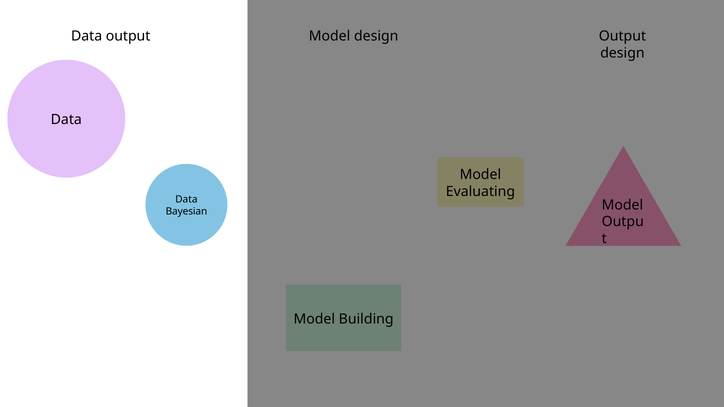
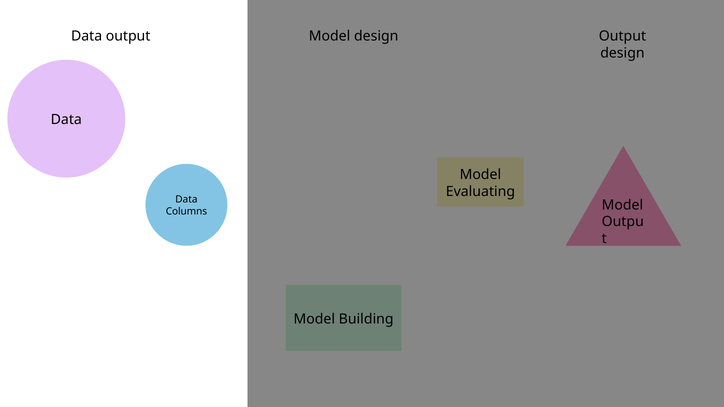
Bayesian: Bayesian -> Columns (186, 212)
